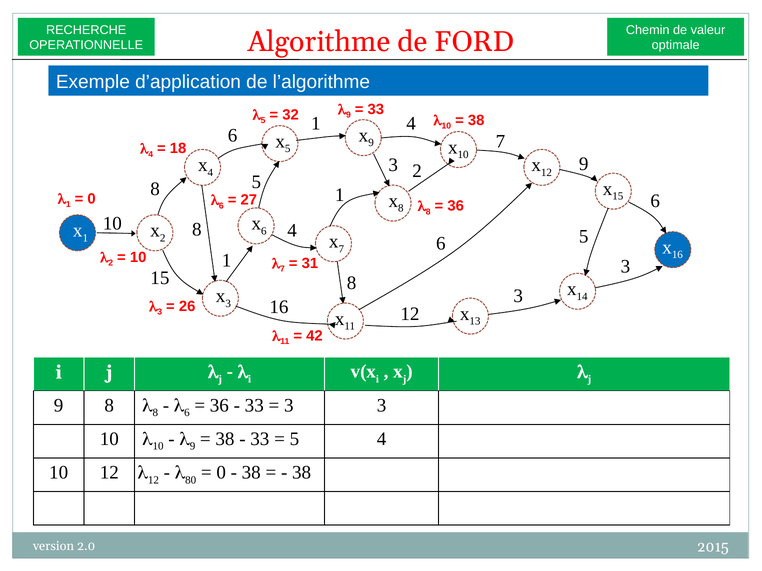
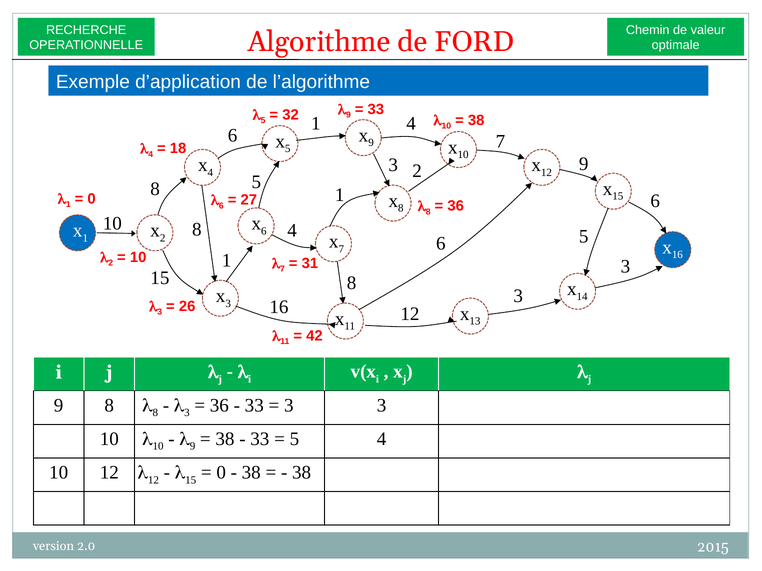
6: 6 -> 3 (187, 413)
80: 80 -> 15 (191, 480)
